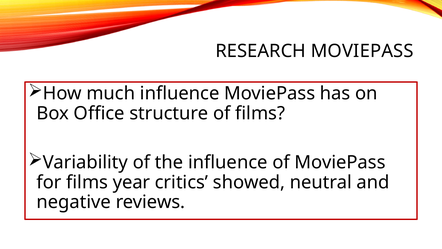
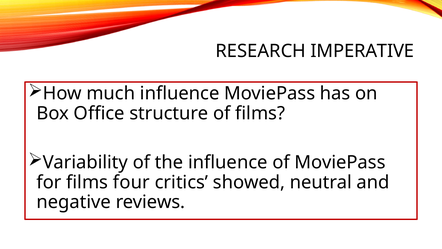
RESEARCH MOVIEPASS: MOVIEPASS -> IMPERATIVE (362, 51)
year: year -> four (131, 182)
